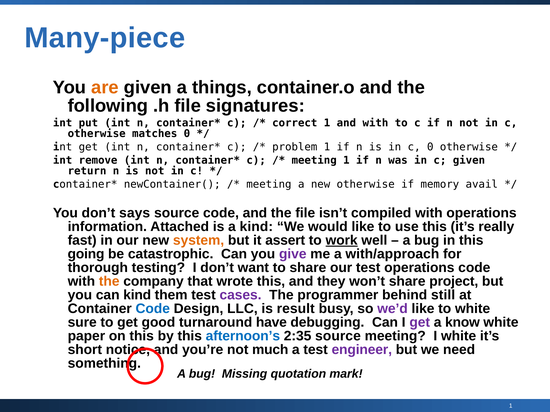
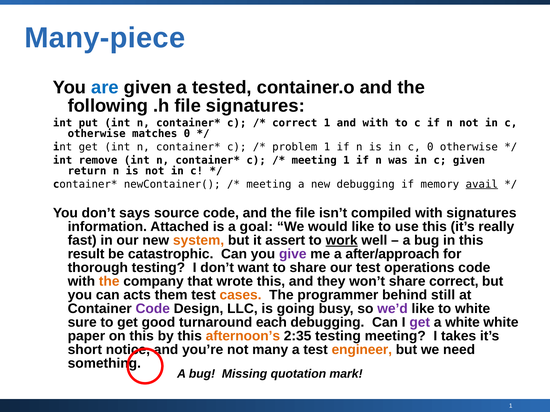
are colour: orange -> blue (105, 88)
things: things -> tested (222, 88)
new otherwise: otherwise -> debugging (366, 184)
avail underline: none -> present (482, 184)
with operations: operations -> signatures (481, 213)
a kind: kind -> goal (256, 227)
going: going -> result (86, 254)
with/approach: with/approach -> after/approach (392, 254)
share project: project -> correct (454, 282)
can kind: kind -> acts (137, 295)
cases colour: purple -> orange (241, 295)
Code colour: blue -> purple (153, 309)
result: result -> going (296, 309)
have: have -> each (271, 323)
a know: know -> white (462, 323)
afternoon’s colour: blue -> orange (243, 336)
2:35 source: source -> testing (338, 336)
I white: white -> takes (459, 336)
much: much -> many (270, 350)
engineer colour: purple -> orange (362, 350)
